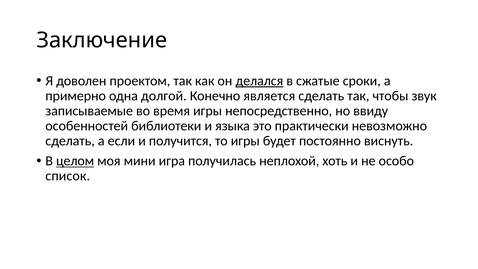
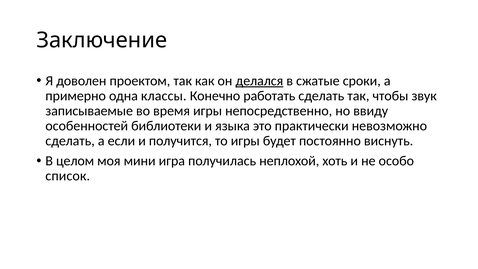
долгой: долгой -> классы (164, 96)
является: является -> работать (269, 96)
целом underline: present -> none (75, 161)
